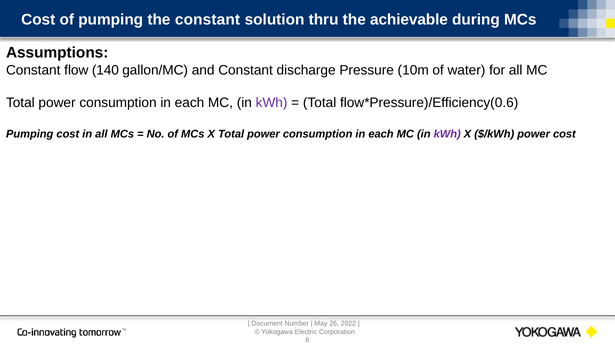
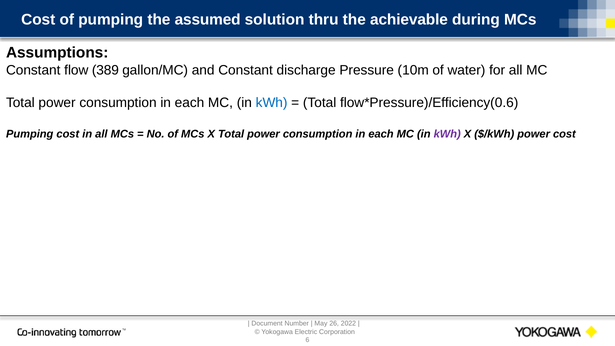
the constant: constant -> assumed (208, 20)
140: 140 -> 389 (105, 70)
kWh colour: purple -> blue (272, 103)
